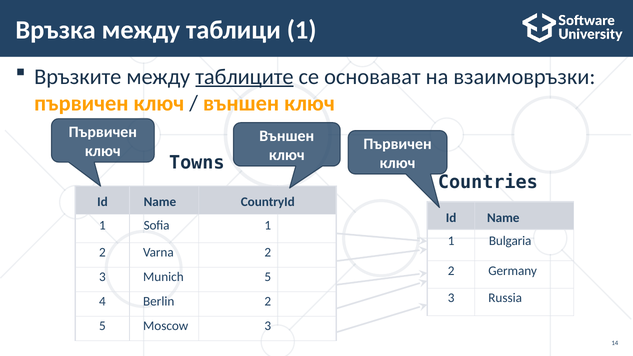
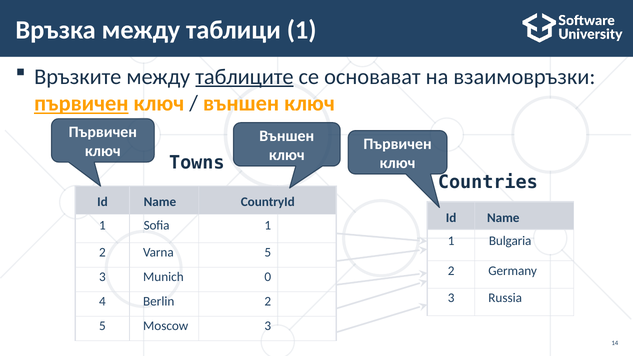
първичен underline: none -> present (81, 104)
Varna 2: 2 -> 5 (268, 252)
Munich 5: 5 -> 0 (268, 277)
